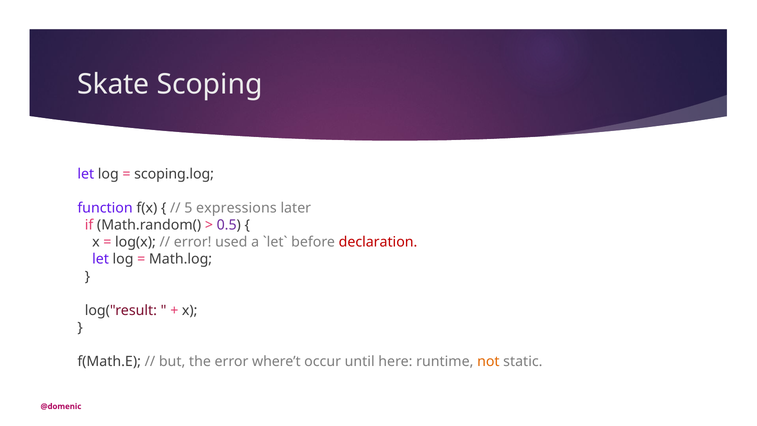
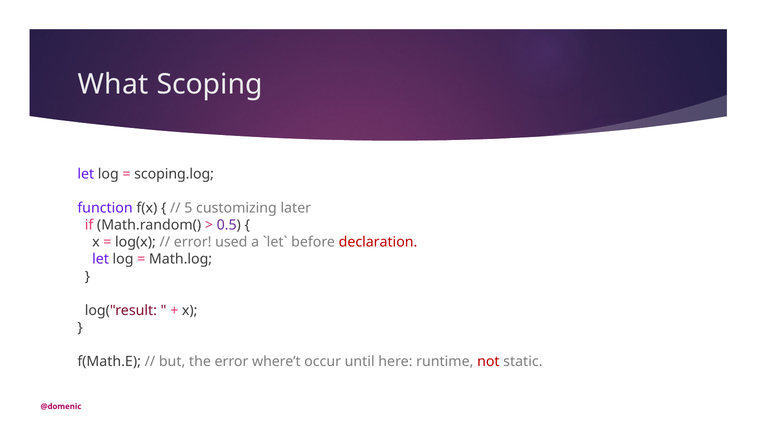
Skate: Skate -> What (113, 84)
expressions: expressions -> customizing (236, 208)
not colour: orange -> red (488, 361)
